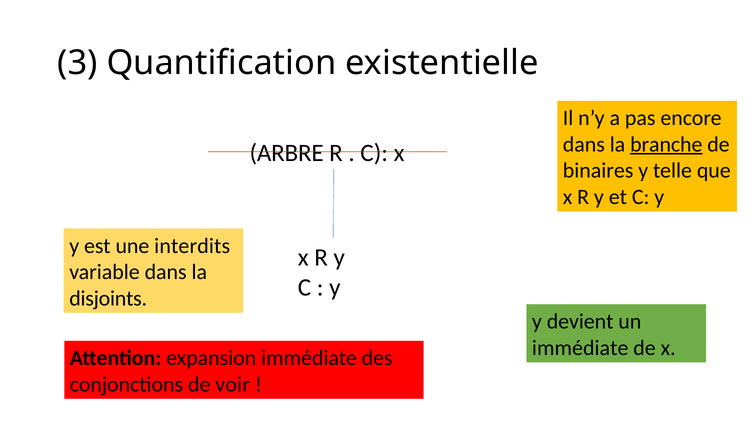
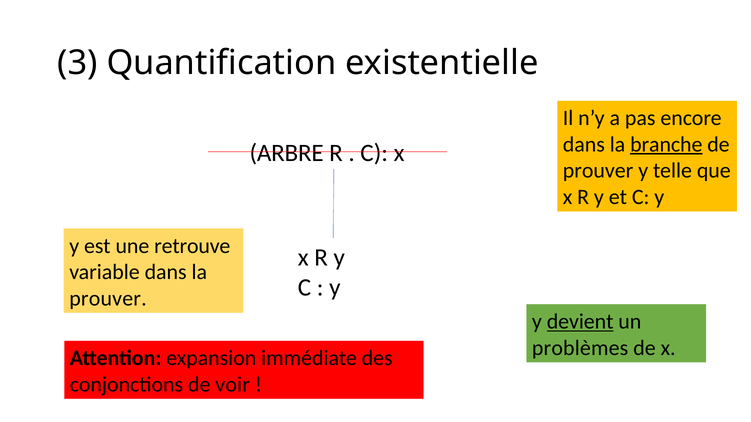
binaires: binaires -> prouver (598, 171)
interdits: interdits -> retrouve (192, 246)
disjoints: disjoints -> prouver (108, 299)
devient underline: none -> present (580, 322)
immédiate: immédiate -> problèmes (580, 348)
